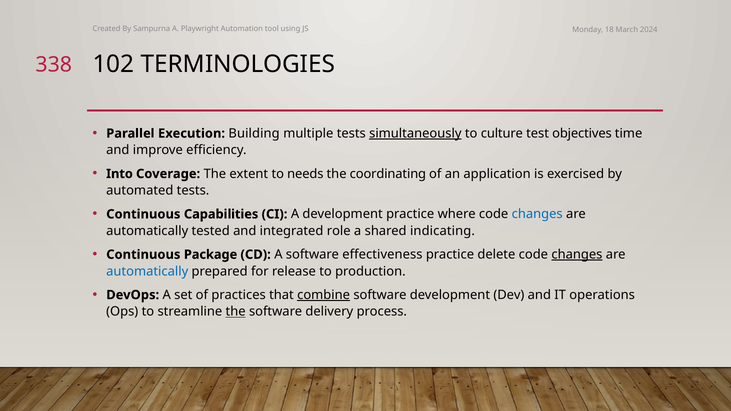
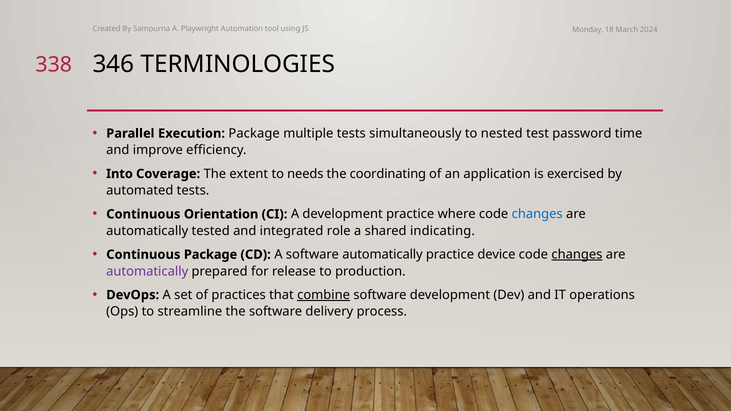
102: 102 -> 346 (113, 64)
Execution Building: Building -> Package (254, 133)
simultaneously underline: present -> none (415, 133)
culture: culture -> nested (502, 133)
objectives: objectives -> password (582, 133)
Capabilities: Capabilities -> Orientation (221, 214)
software effectiveness: effectiveness -> automatically (382, 255)
delete: delete -> device (496, 255)
automatically colour: blue -> purple (147, 271)
the underline: present -> none (236, 312)
